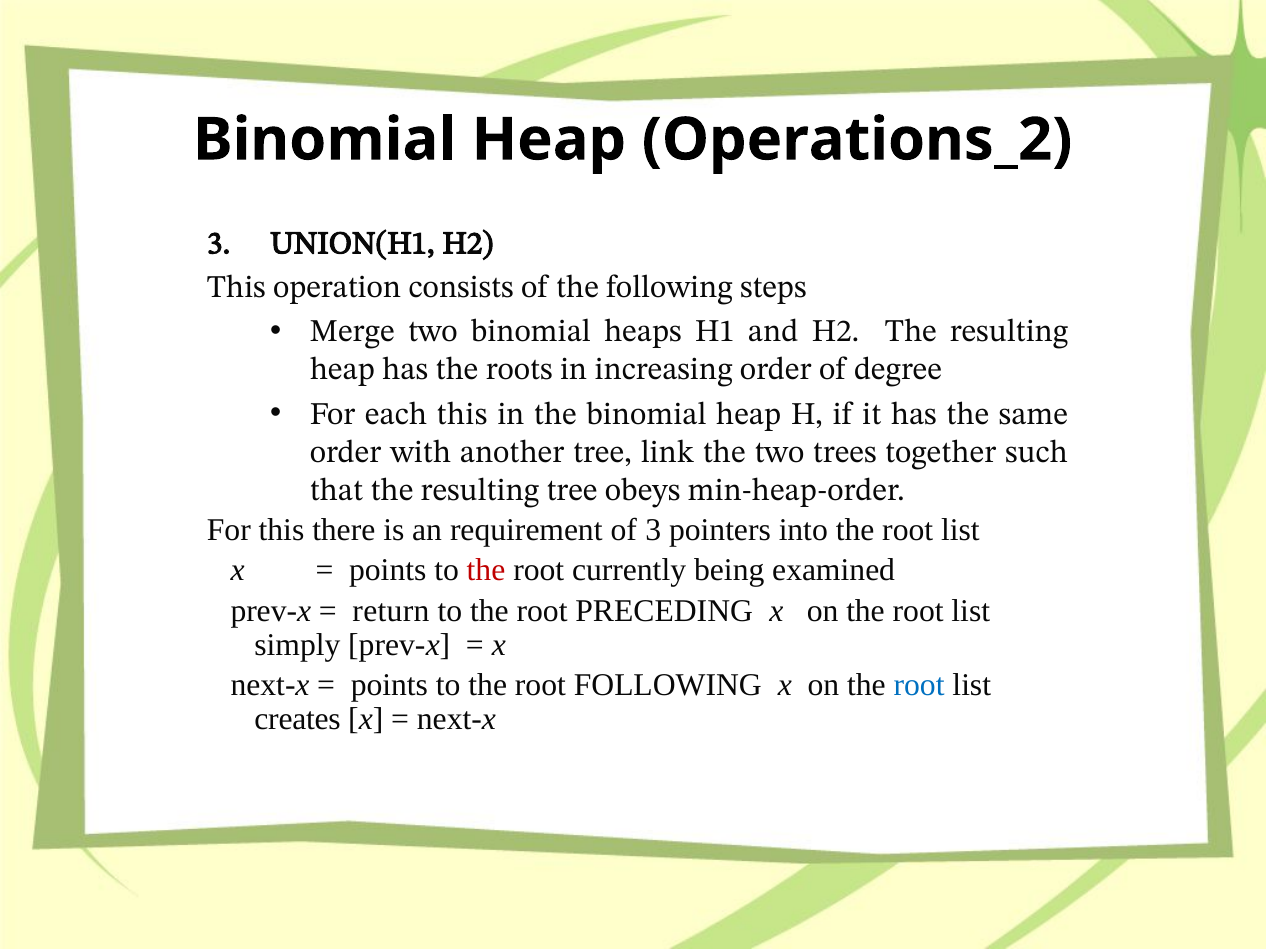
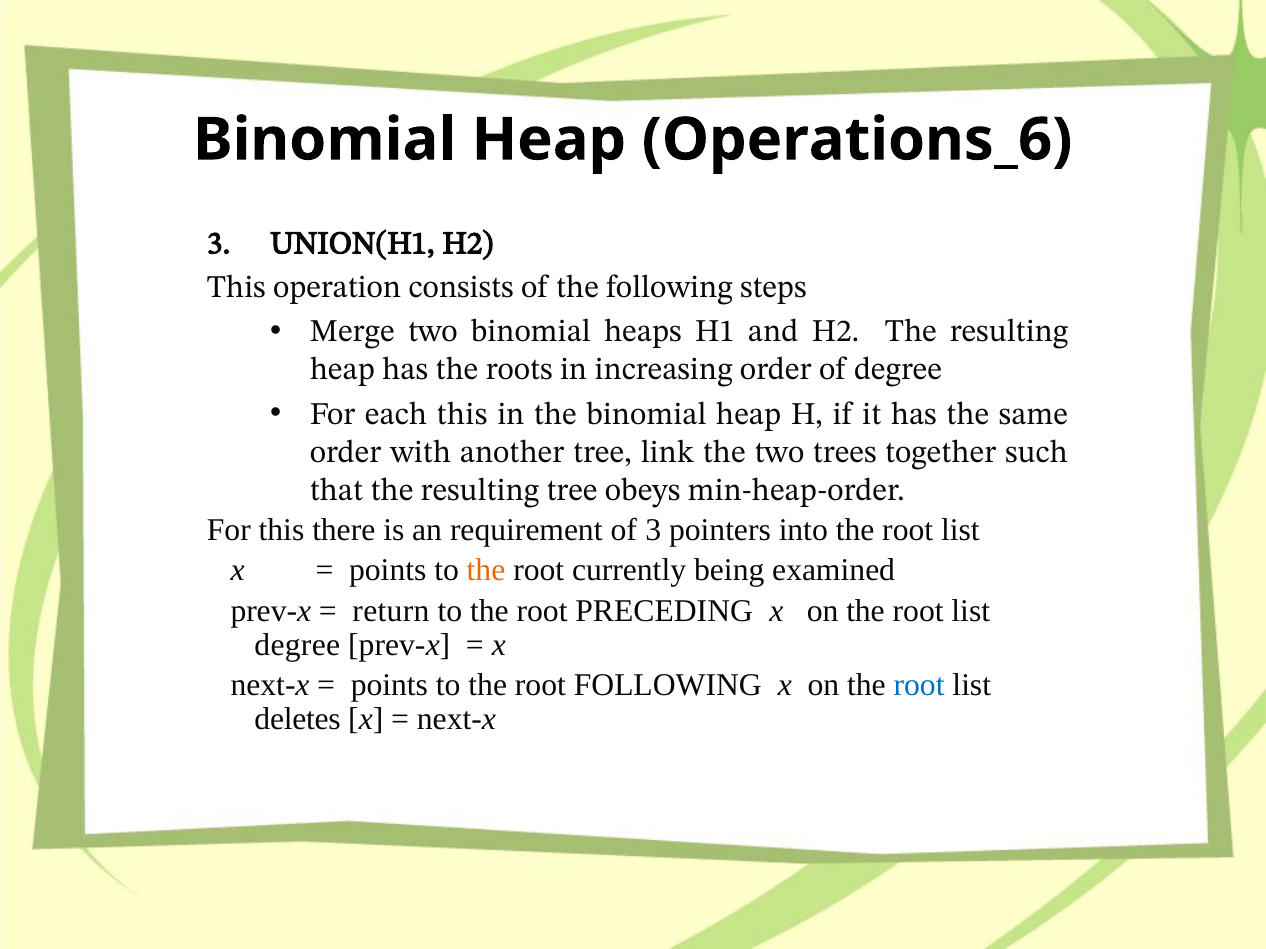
Operations_2: Operations_2 -> Operations_6 (857, 140)
the colour: red -> orange (486, 570)
simply: simply -> degree (297, 645)
creates: creates -> deletes (298, 720)
